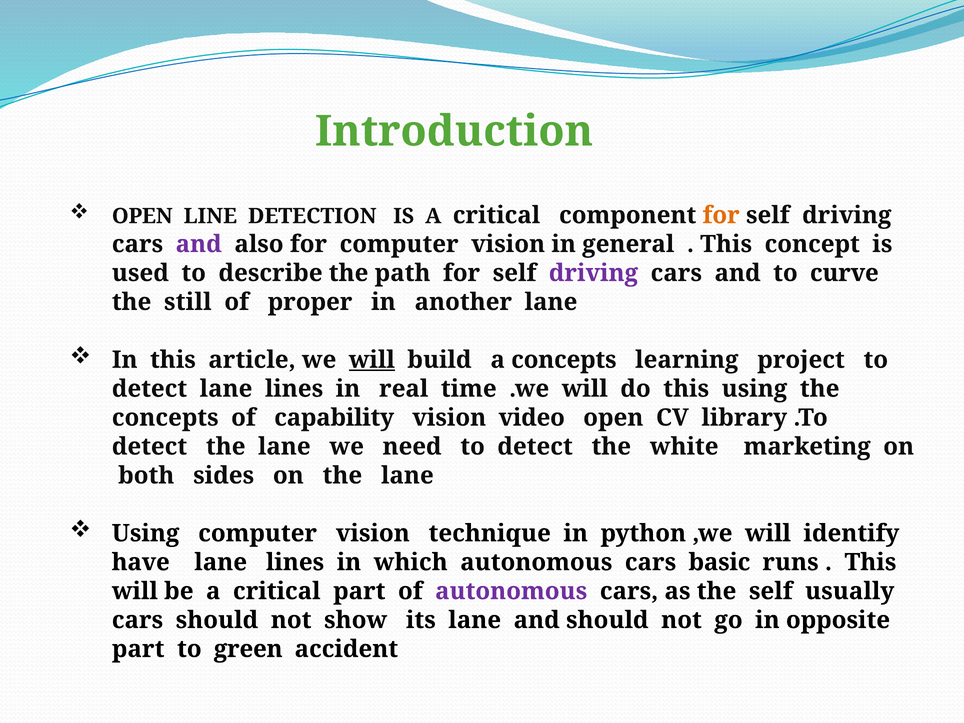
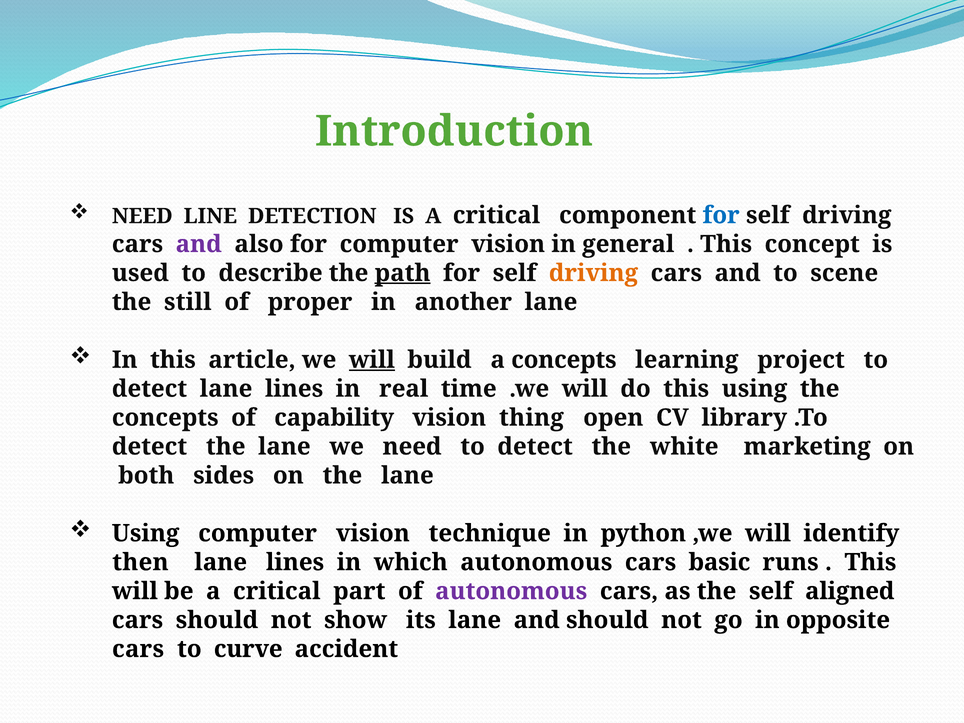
OPEN: OPEN -> NEED (142, 216)
for colour: orange -> blue (721, 215)
path underline: none -> present (403, 273)
driving colour: purple -> orange (593, 273)
curve: curve -> scene (844, 273)
video: video -> thing (531, 418)
have: have -> then (140, 562)
usually: usually -> aligned (850, 591)
part: part -> cars (138, 649)
green: green -> curve (248, 649)
